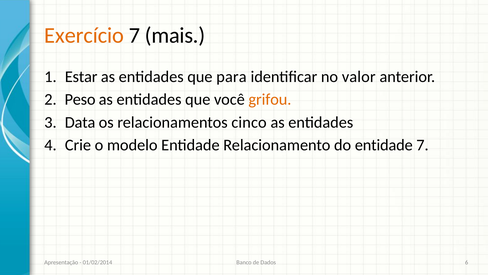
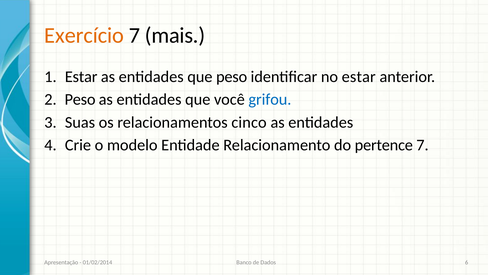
que para: para -> peso (232, 77)
no valor: valor -> estar (359, 77)
grifou colour: orange -> blue (270, 99)
Data: Data -> Suas (80, 122)
do entidade: entidade -> pertence (384, 145)
